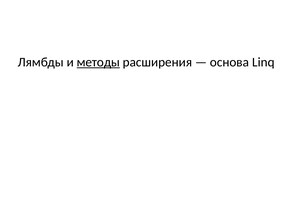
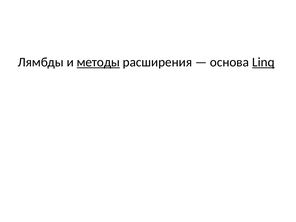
Linq underline: none -> present (263, 62)
